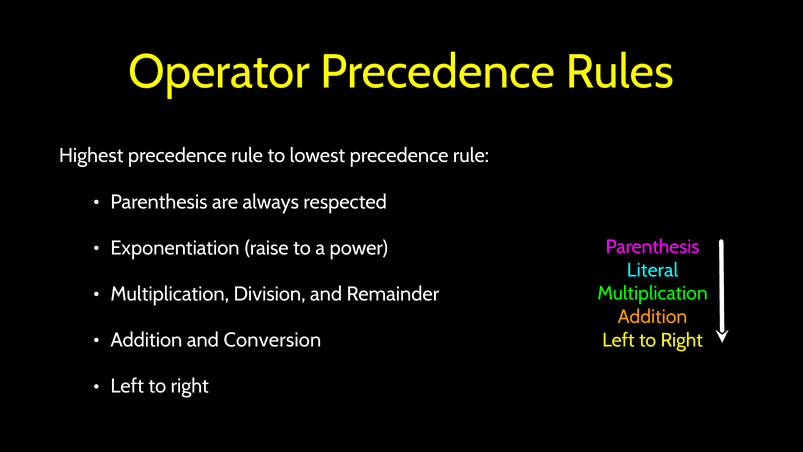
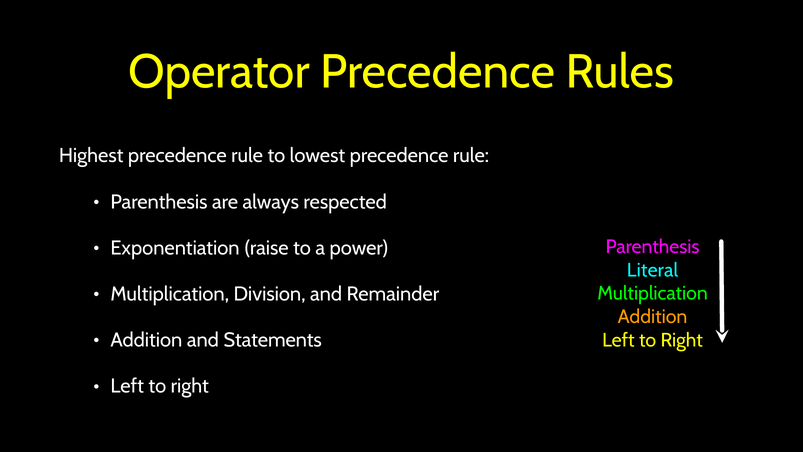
Conversion: Conversion -> Statements (273, 340)
